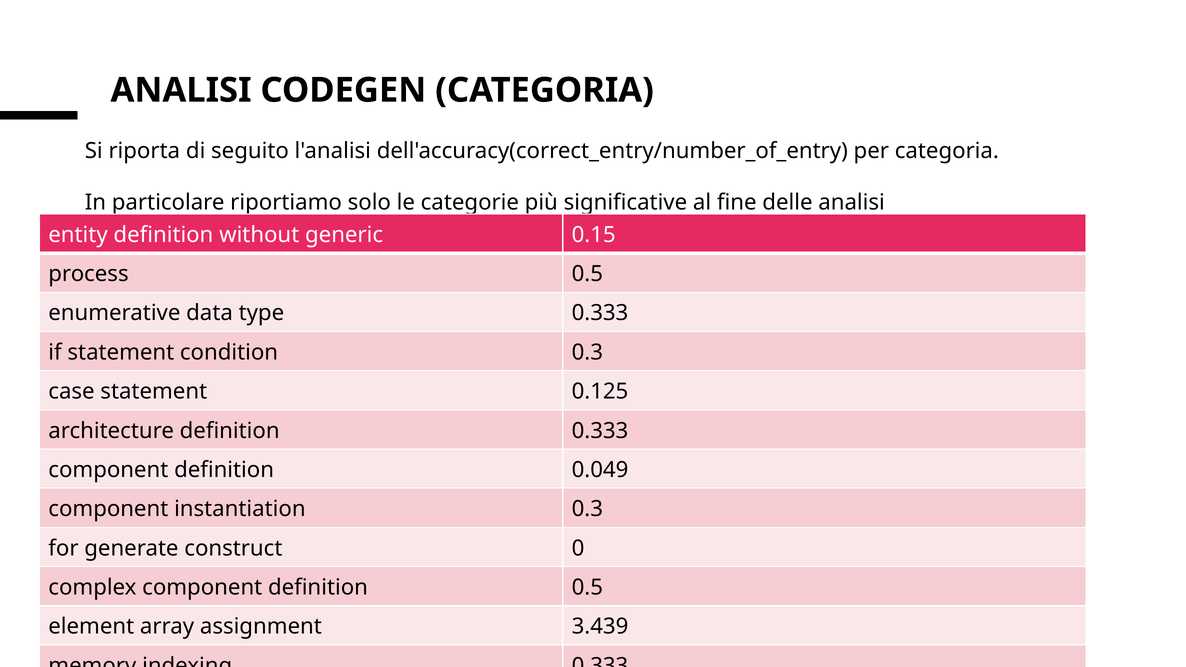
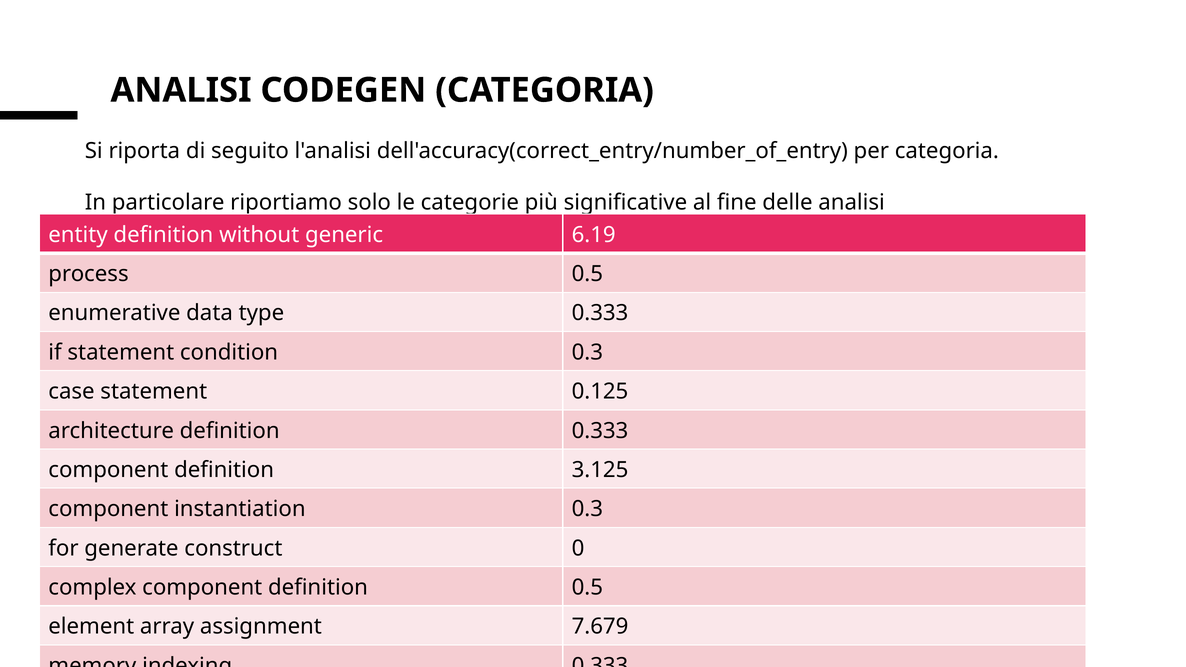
0.15: 0.15 -> 6.19 (594, 235)
0.049: 0.049 -> 3.125 (600, 470)
3.439: 3.439 -> 7.679 (600, 627)
